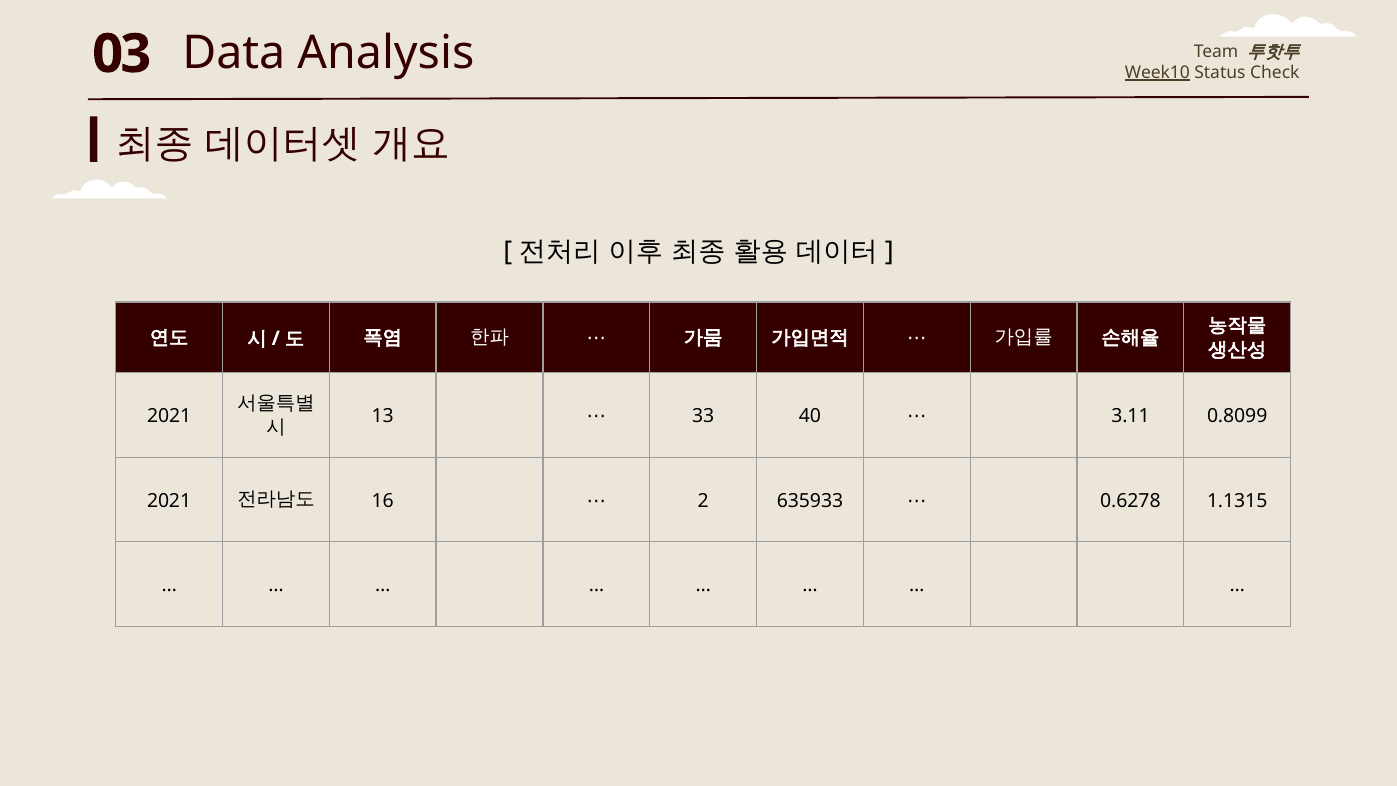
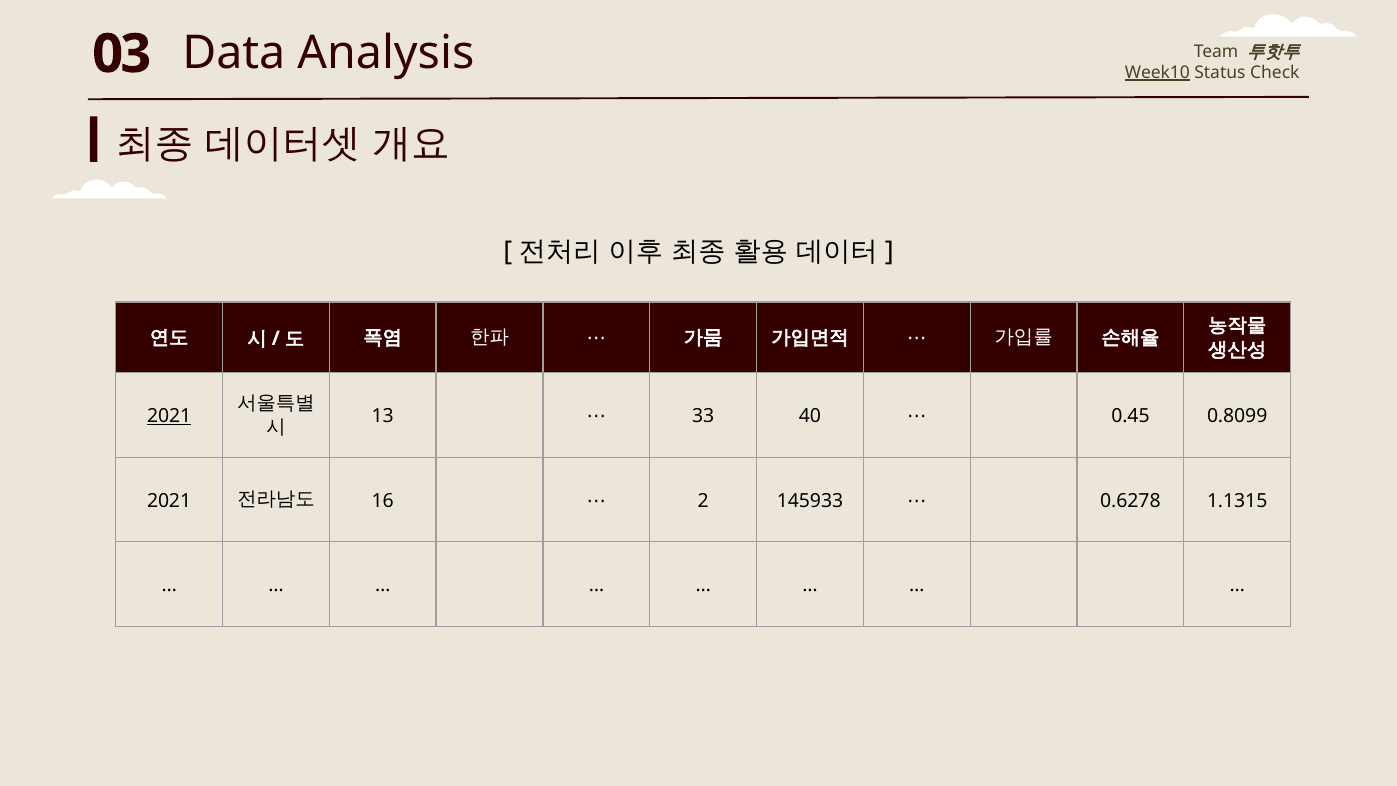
2021 underline: none -> present (169, 416)
3.11: 3.11 -> 0.45 (1130, 416)
635933: 635933 -> 145933 (810, 501)
